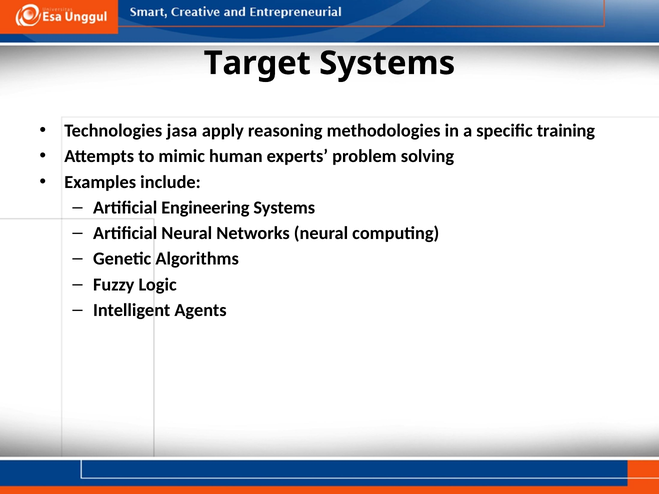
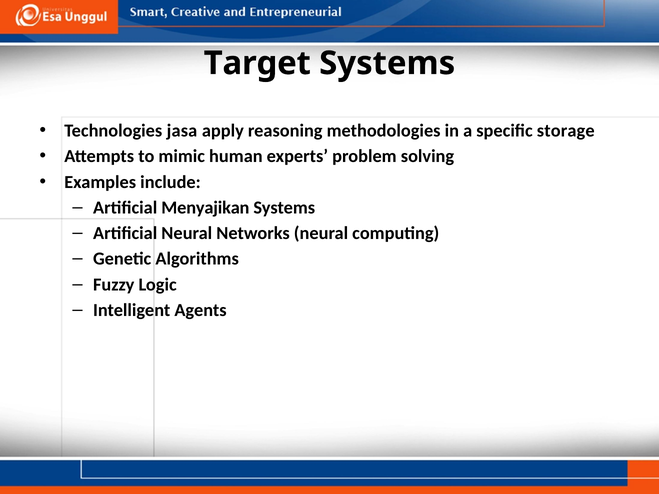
training: training -> storage (566, 131)
Engineering: Engineering -> Menyajikan (205, 208)
